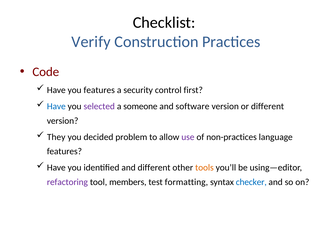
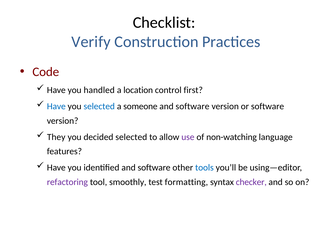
you features: features -> handled (99, 90)
security: security -> location (138, 90)
selected colour: purple -> blue (99, 106)
or different: different -> software (268, 106)
decided problem: problem -> selected (131, 137)
non-practices: non-practices -> non-watching (232, 137)
identified and different: different -> software (154, 168)
tools colour: orange -> blue (204, 168)
members: members -> smoothly (128, 182)
checker colour: blue -> purple (251, 182)
